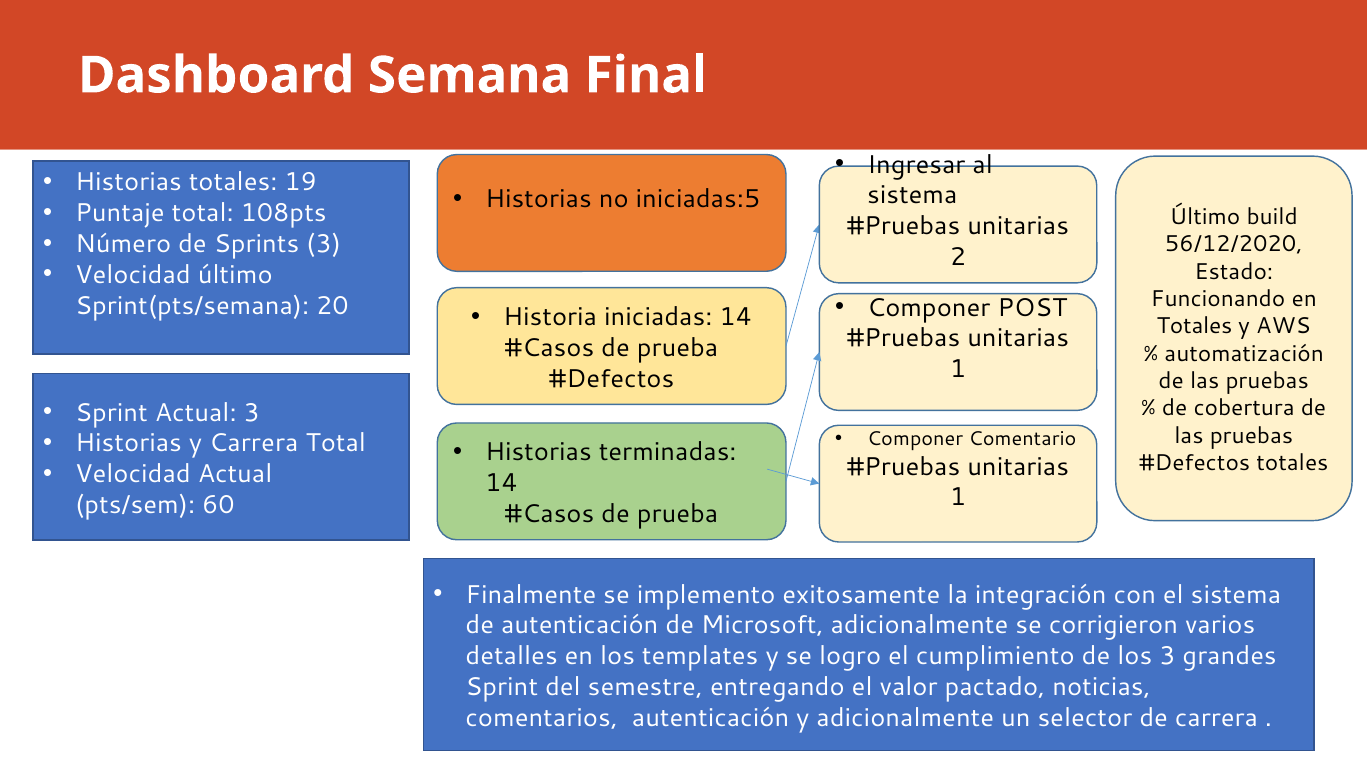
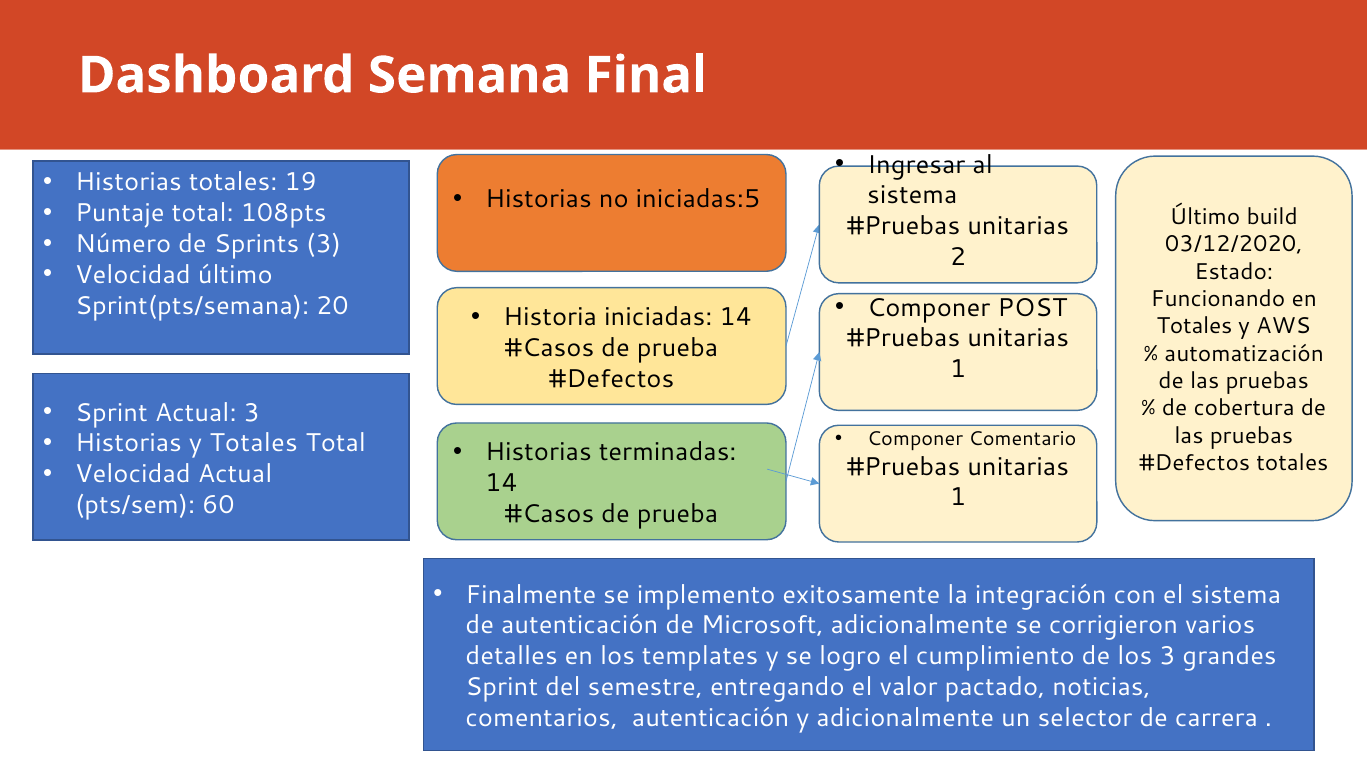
56/12/2020: 56/12/2020 -> 03/12/2020 (1234, 244)
y Carrera: Carrera -> Totales (254, 443)
